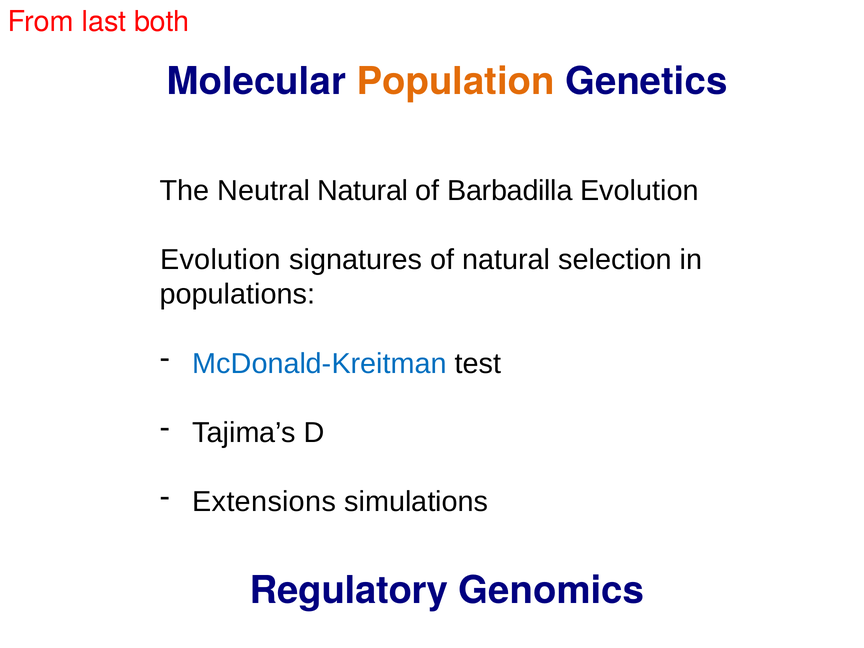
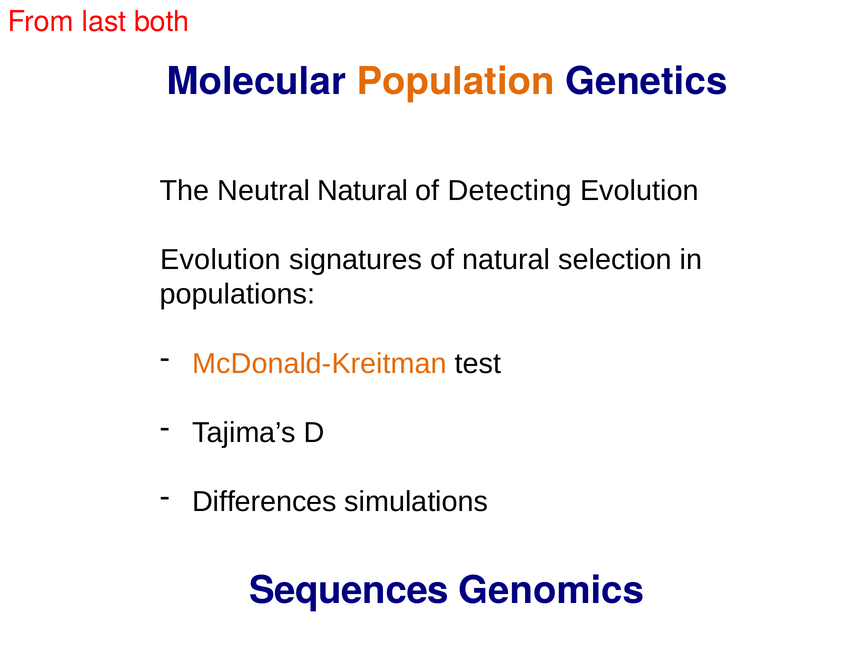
Barbadilla: Barbadilla -> Detecting (510, 191)
McDonald-Kreitman colour: blue -> orange (320, 364)
Extensions: Extensions -> Differences (264, 502)
Regulatory: Regulatory -> Sequences (349, 591)
